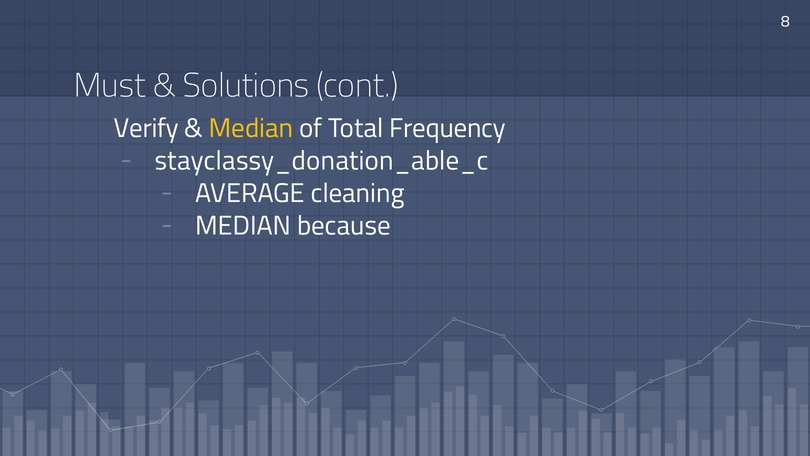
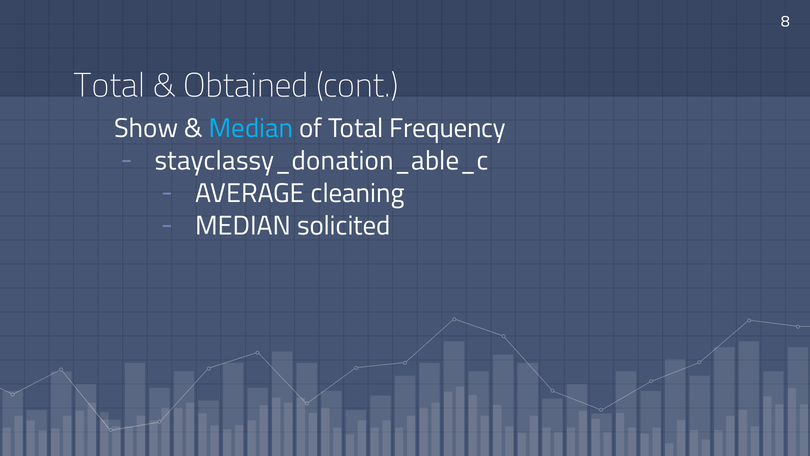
Must: Must -> Total (110, 85)
Solutions: Solutions -> Obtained (246, 85)
Verify: Verify -> Show (146, 128)
Median colour: yellow -> light blue (251, 128)
because: because -> solicited (344, 225)
